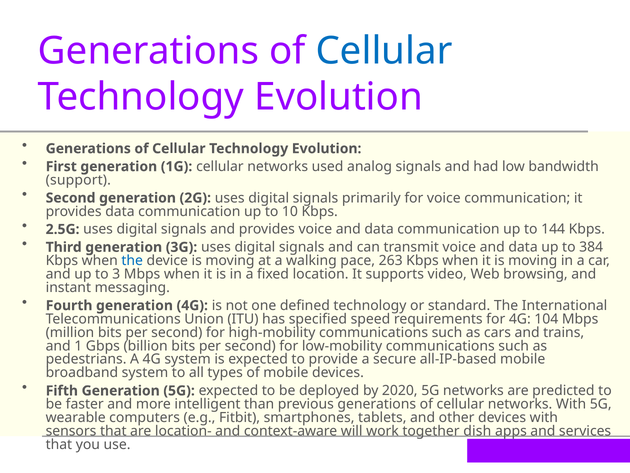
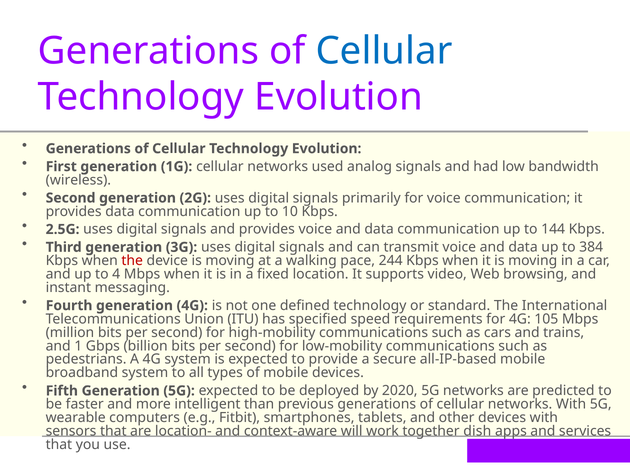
support: support -> wireless (78, 180)
the colour: blue -> red (132, 260)
263: 263 -> 244 (391, 260)
3: 3 -> 4 (116, 274)
104: 104 -> 105 (546, 319)
